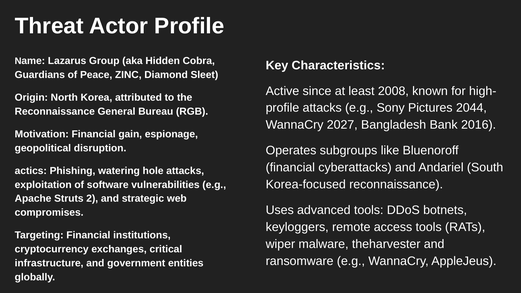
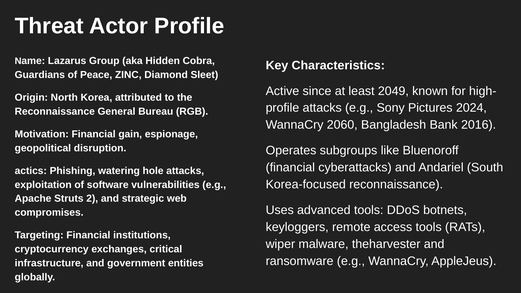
2008: 2008 -> 2049 (393, 91)
2044: 2044 -> 2024 (471, 108)
2027: 2027 -> 2060 (342, 125)
